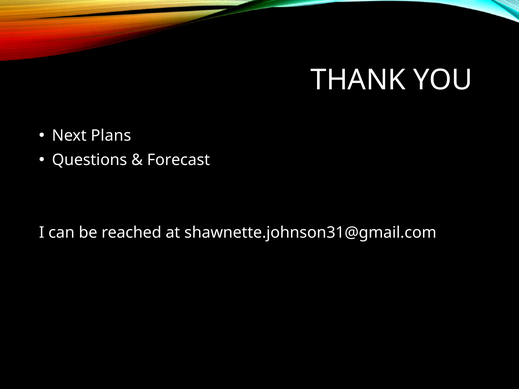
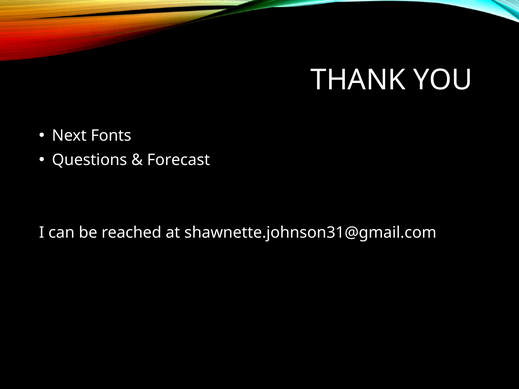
Plans: Plans -> Fonts (111, 136)
